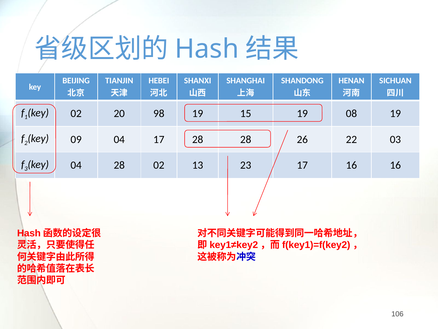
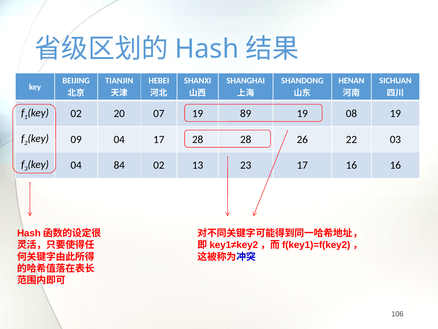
98: 98 -> 07 (159, 113)
15: 15 -> 89 (246, 113)
04 28: 28 -> 84 (119, 165)
